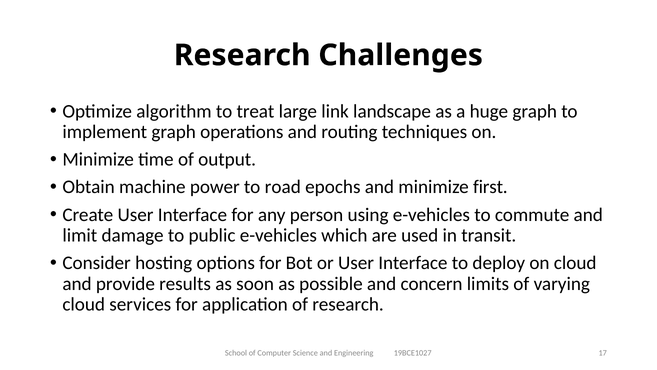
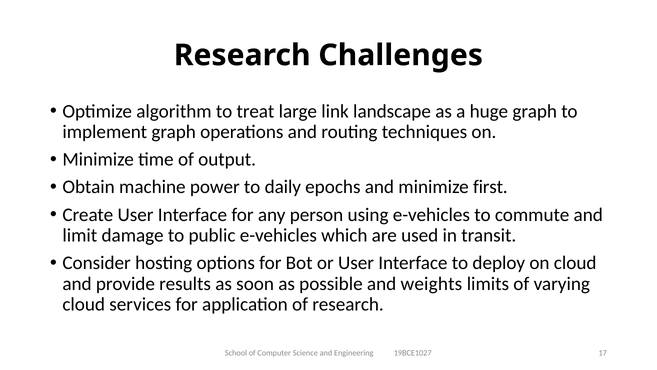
road: road -> daily (283, 187)
concern: concern -> weights (431, 283)
